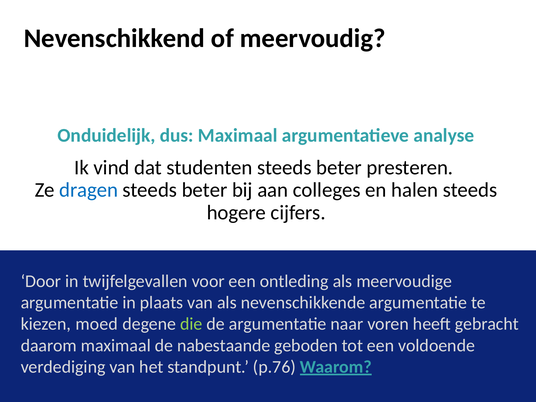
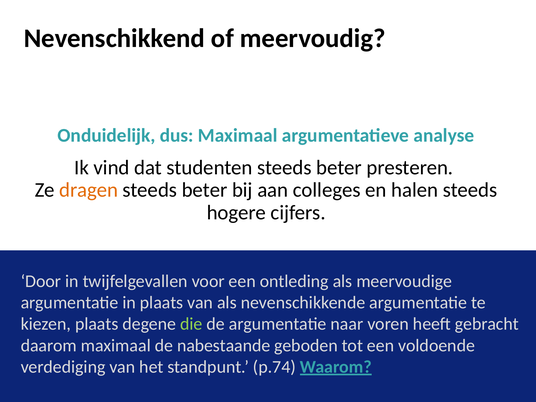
dragen colour: blue -> orange (89, 190)
kiezen moed: moed -> plaats (97, 324)
p.76: p.76 -> p.74 (274, 367)
